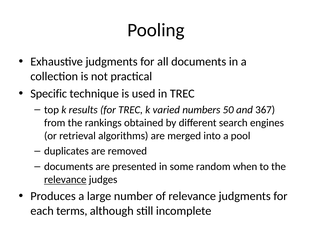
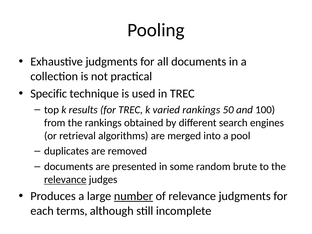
varied numbers: numbers -> rankings (201, 110)
367: 367 -> 100 (265, 110)
when: when -> brute (245, 167)
number underline: none -> present (133, 196)
